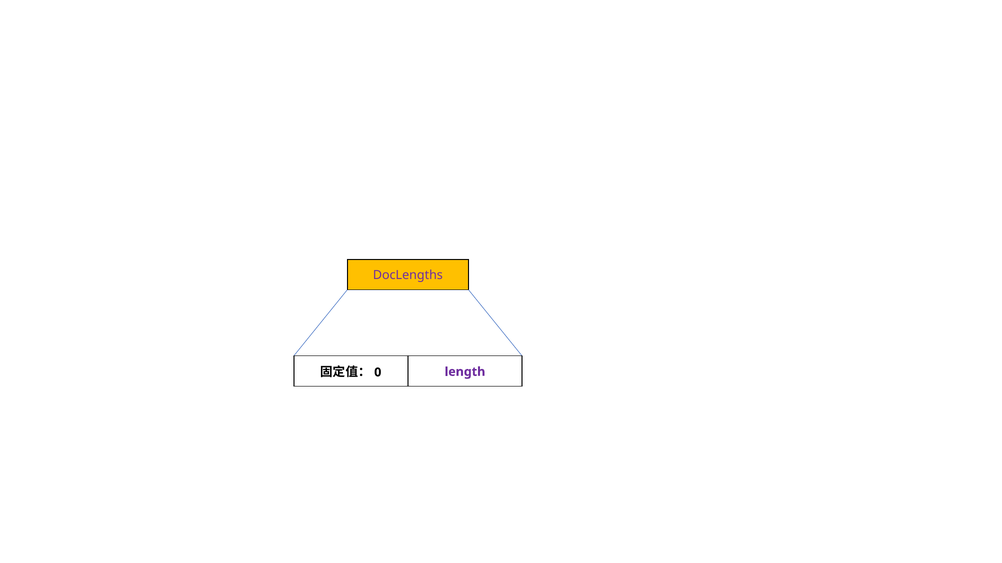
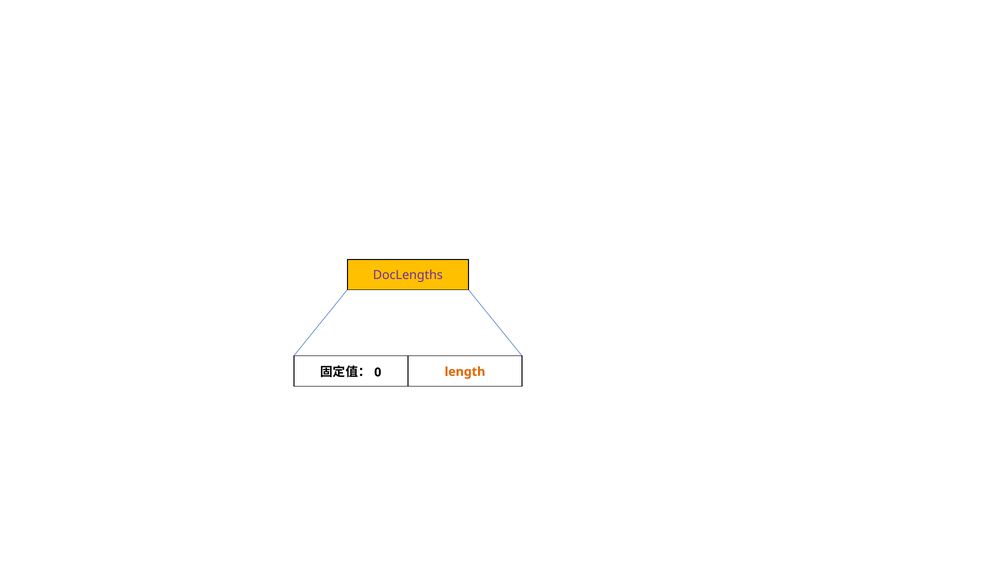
length colour: purple -> orange (465, 372)
